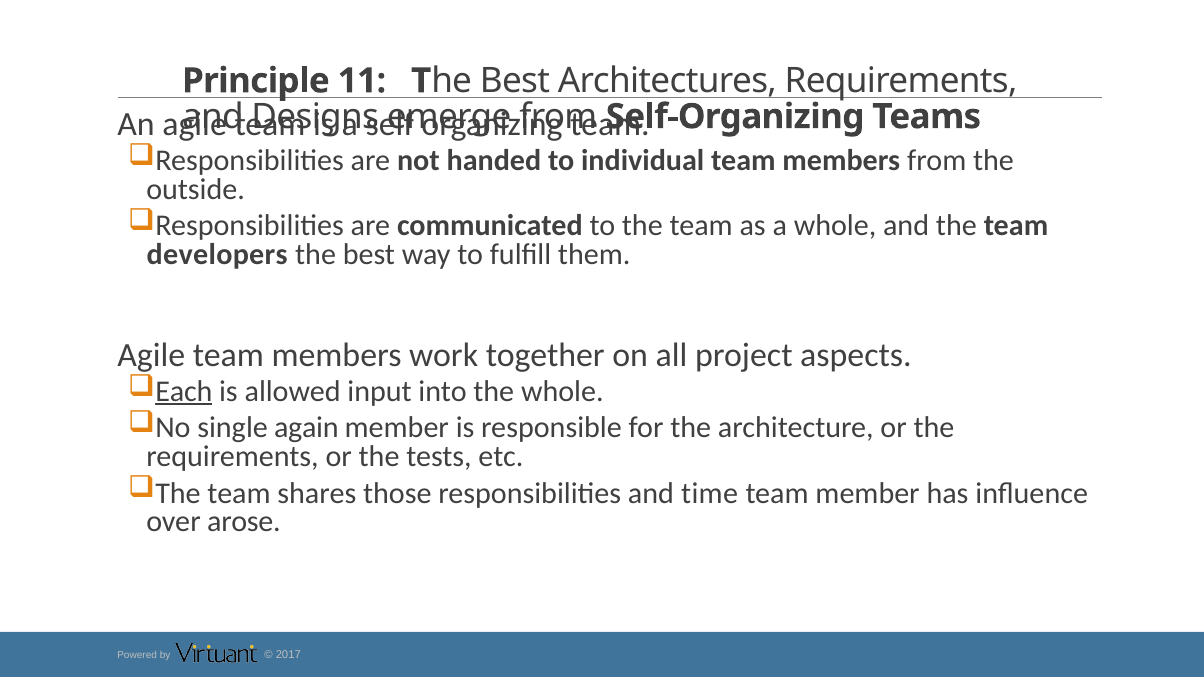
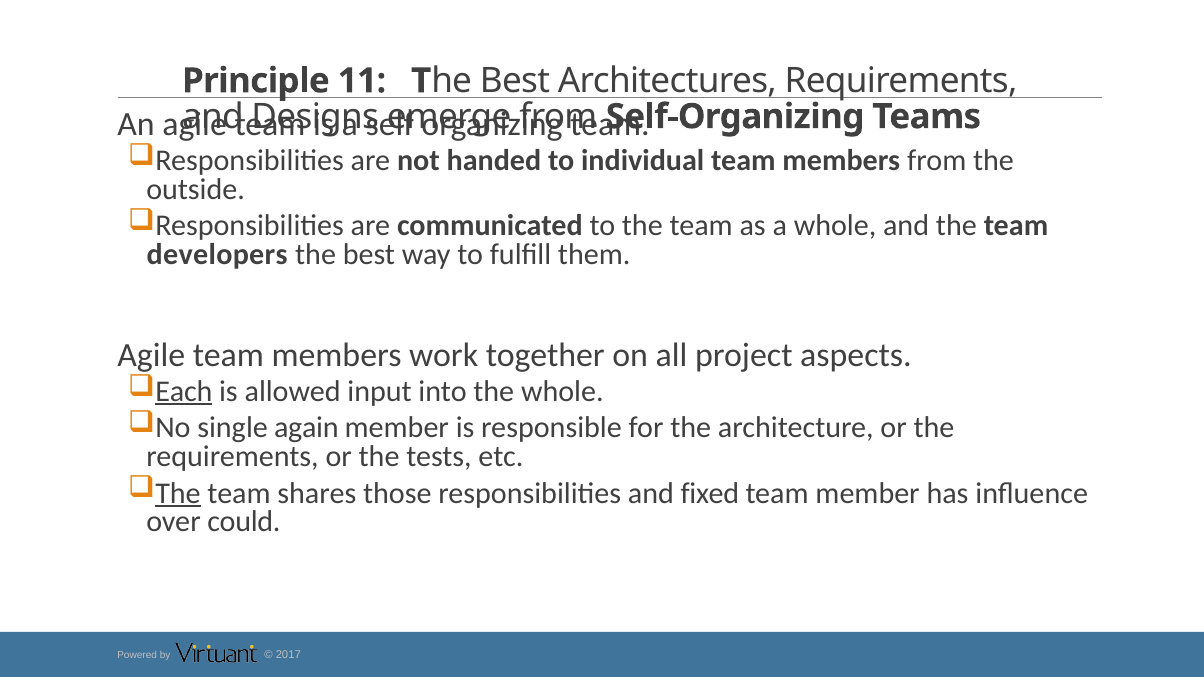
The underline: none -> present (178, 493)
time: time -> fixed (710, 493)
arose: arose -> could (244, 522)
